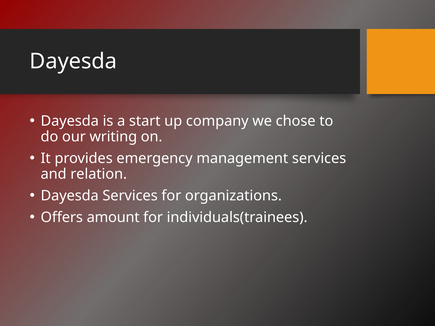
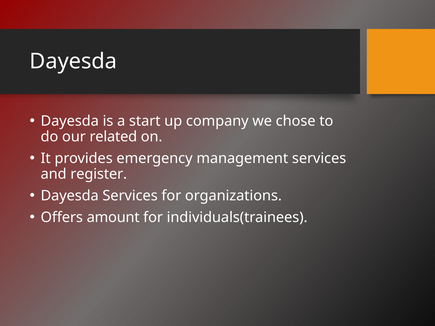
writing: writing -> related (113, 137)
relation: relation -> register (99, 174)
